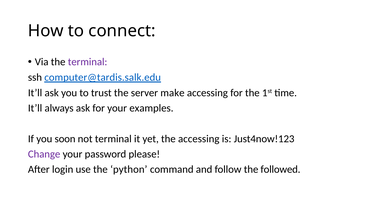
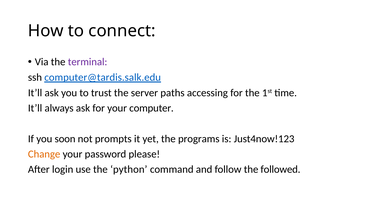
make: make -> paths (172, 93)
examples: examples -> computer (151, 108)
not terminal: terminal -> prompts (113, 139)
the accessing: accessing -> programs (199, 139)
Change colour: purple -> orange (44, 154)
